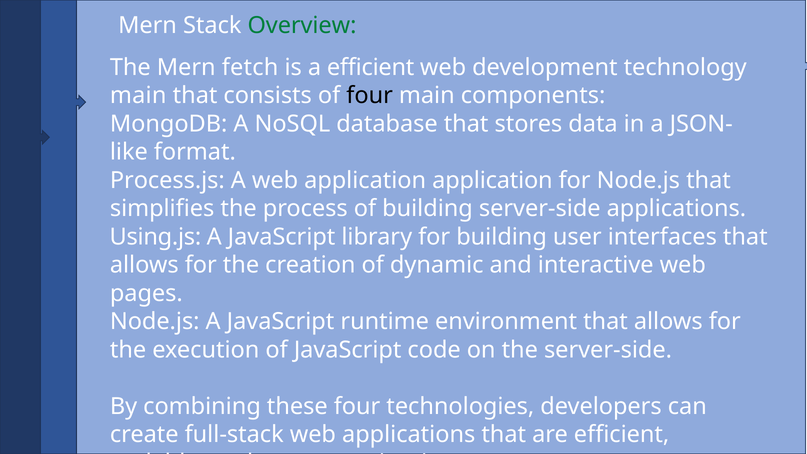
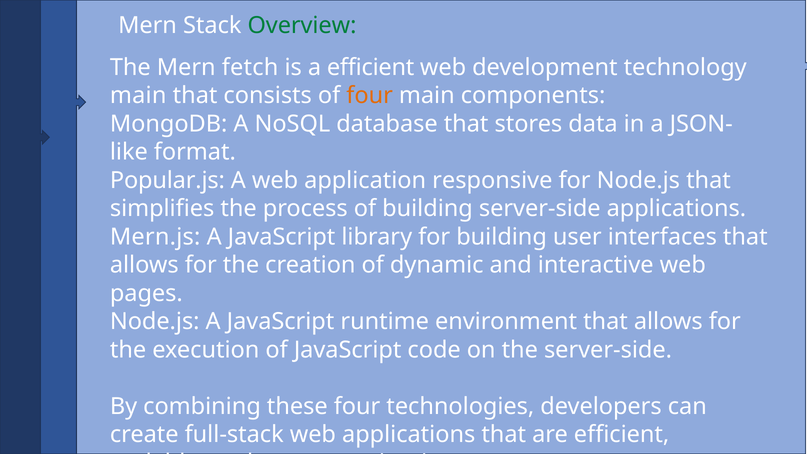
four colour: black -> orange (370, 96)
Process.js: Process.js -> Popular.js (167, 180)
application application: application -> responsive (492, 180)
Using.js: Using.js -> Mern.js (155, 237)
